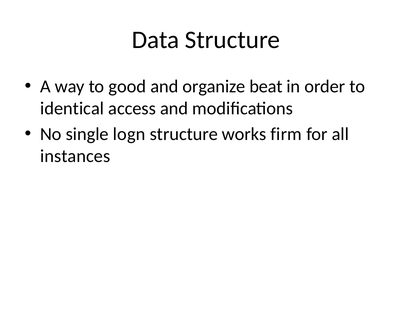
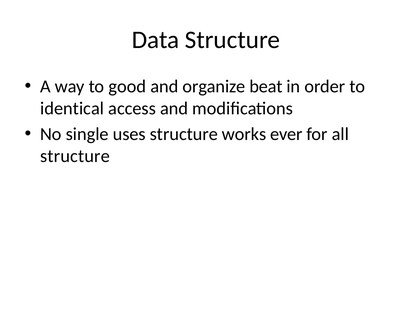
logn: logn -> uses (129, 134)
firm: firm -> ever (286, 134)
instances: instances -> structure (75, 156)
